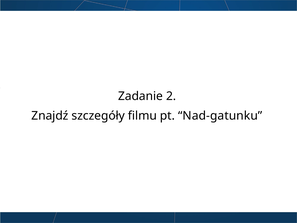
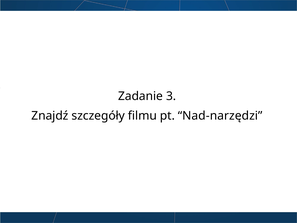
2: 2 -> 3 (171, 96)
Nad-gatunku: Nad-gatunku -> Nad-narzędzi (220, 116)
